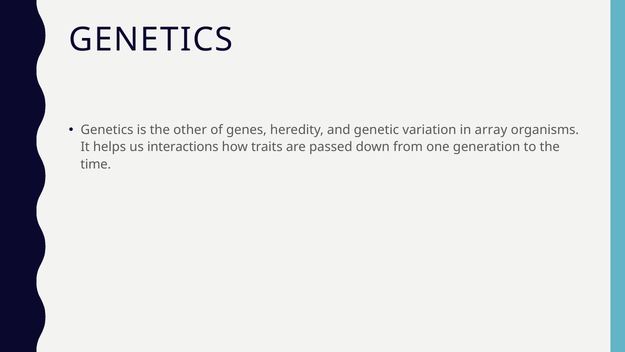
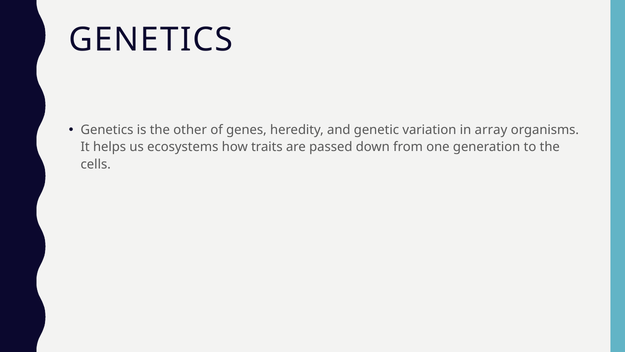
interactions: interactions -> ecosystems (183, 147)
time: time -> cells (96, 164)
